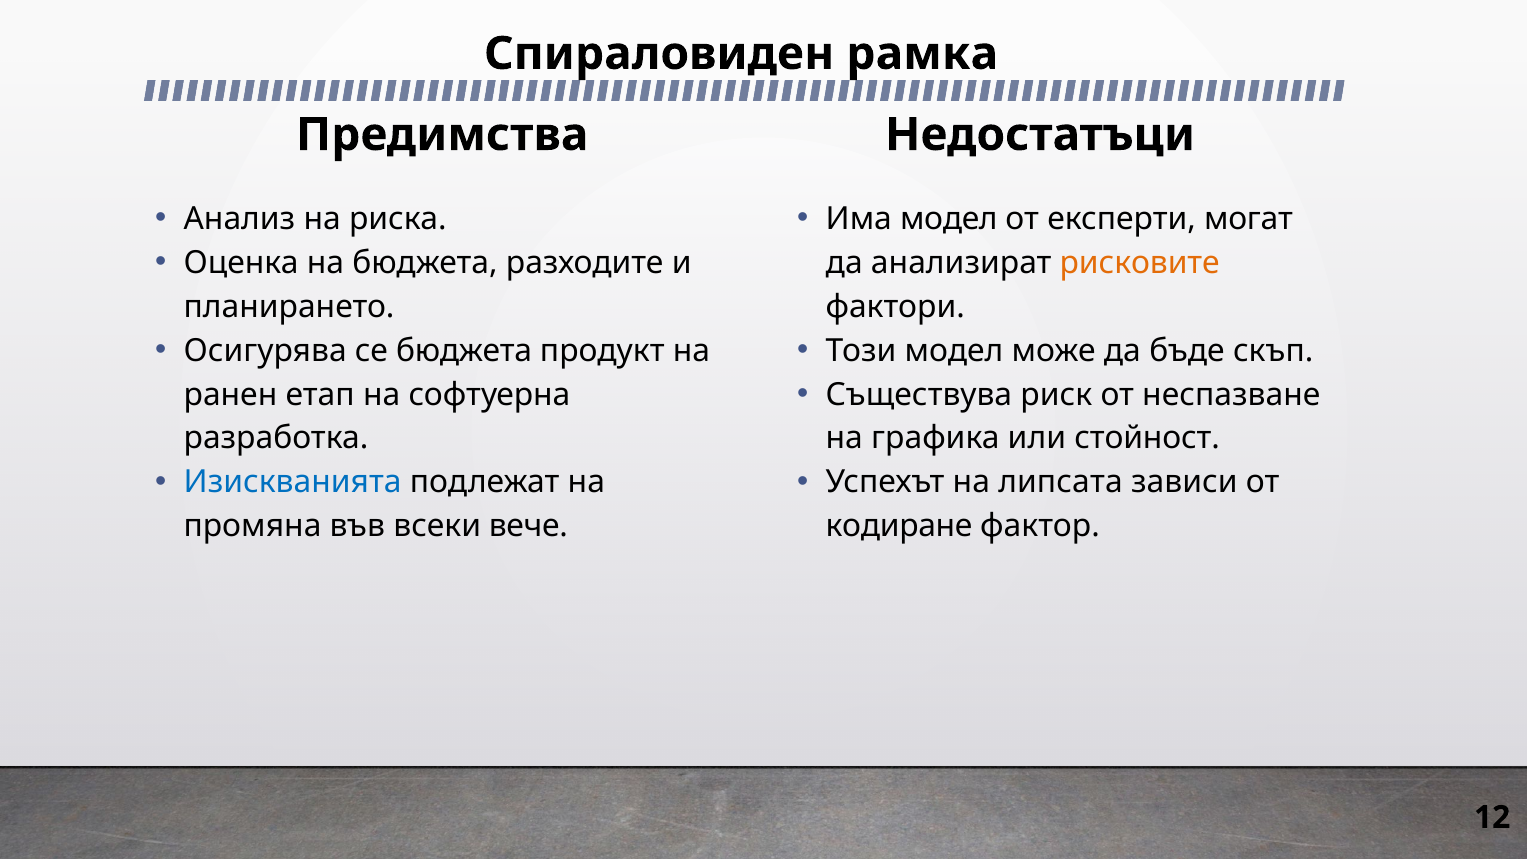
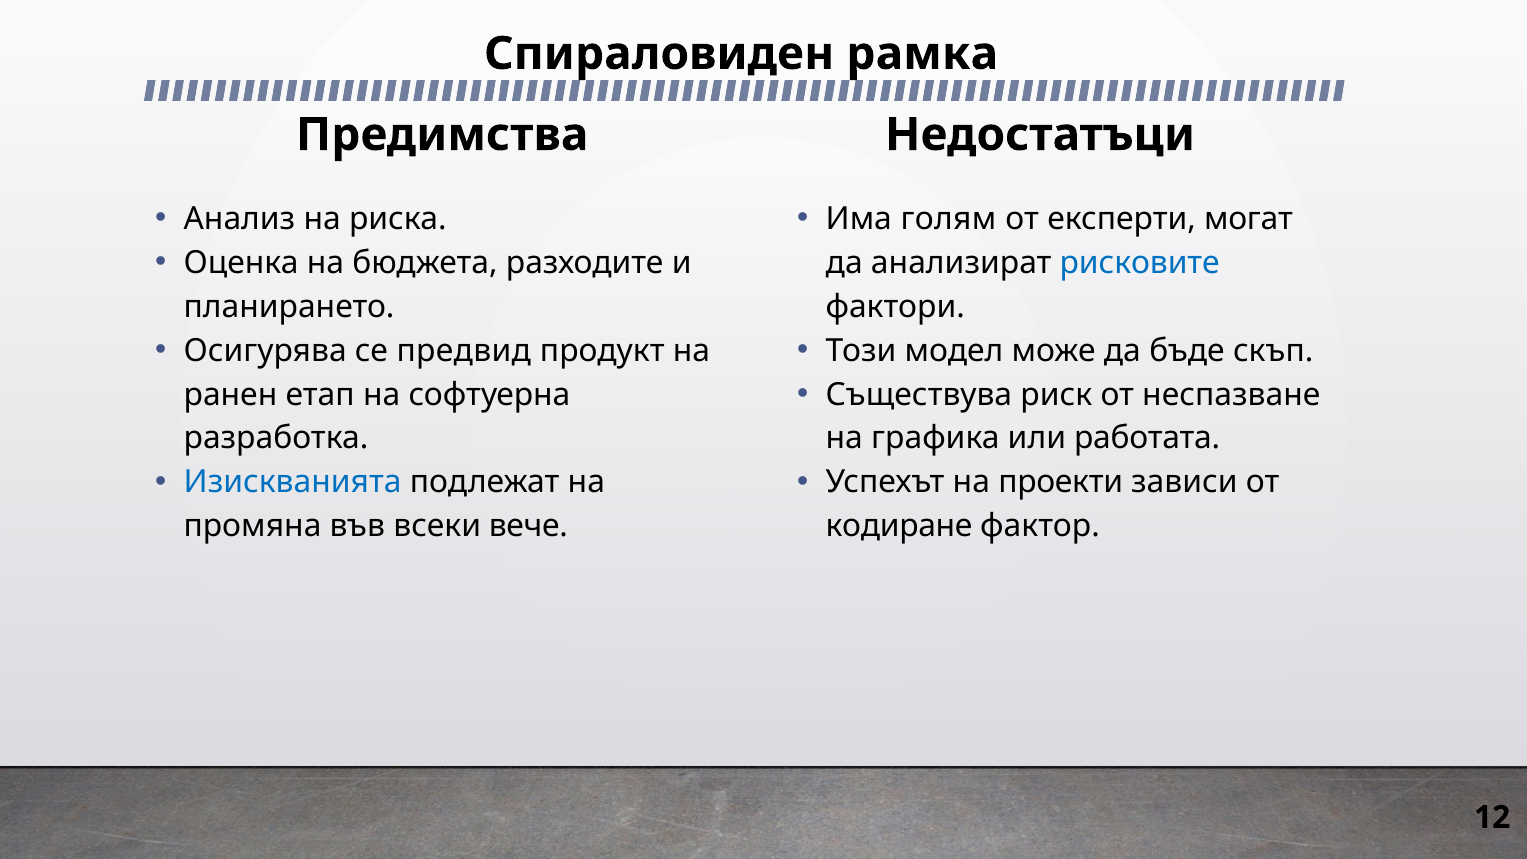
Има модел: модел -> голям (949, 219)
рисковите colour: orange -> blue (1140, 263)
се бюджета: бюджета -> предвид (464, 351)
стойност: стойност -> работата (1147, 438)
липсата: липсата -> проекти (1061, 482)
